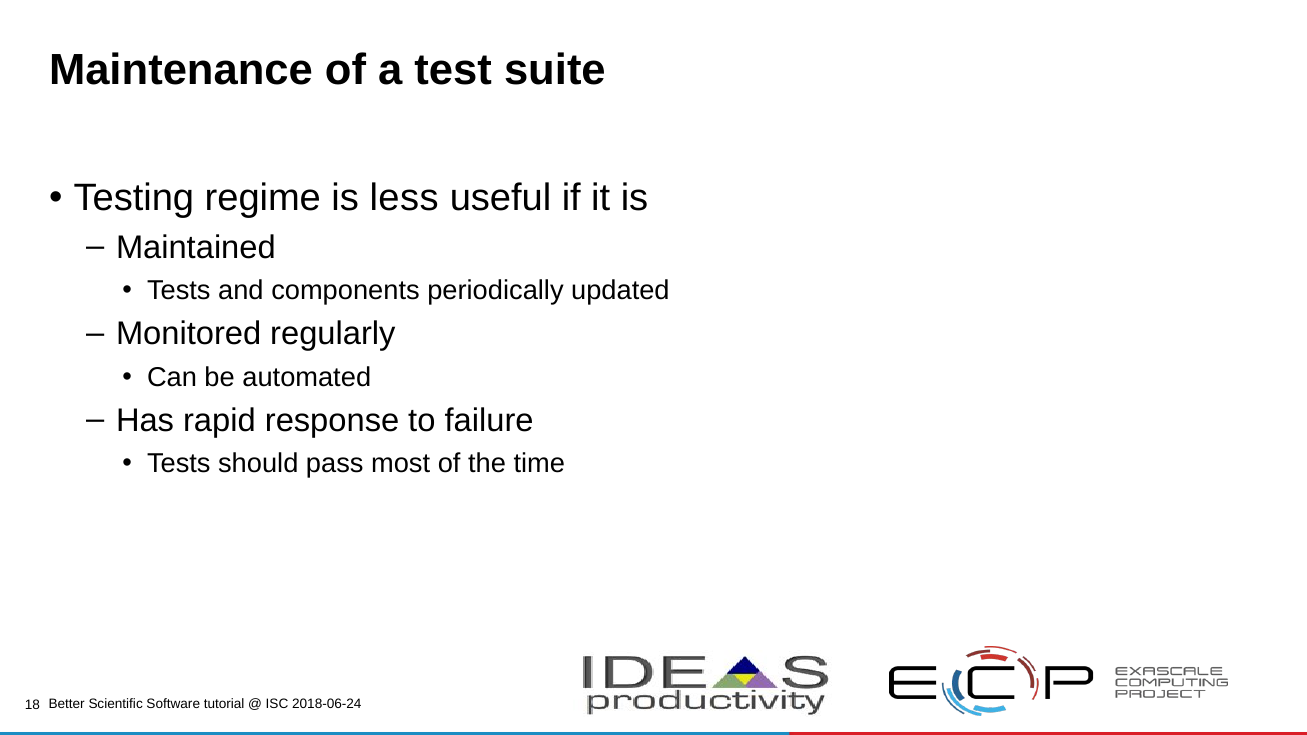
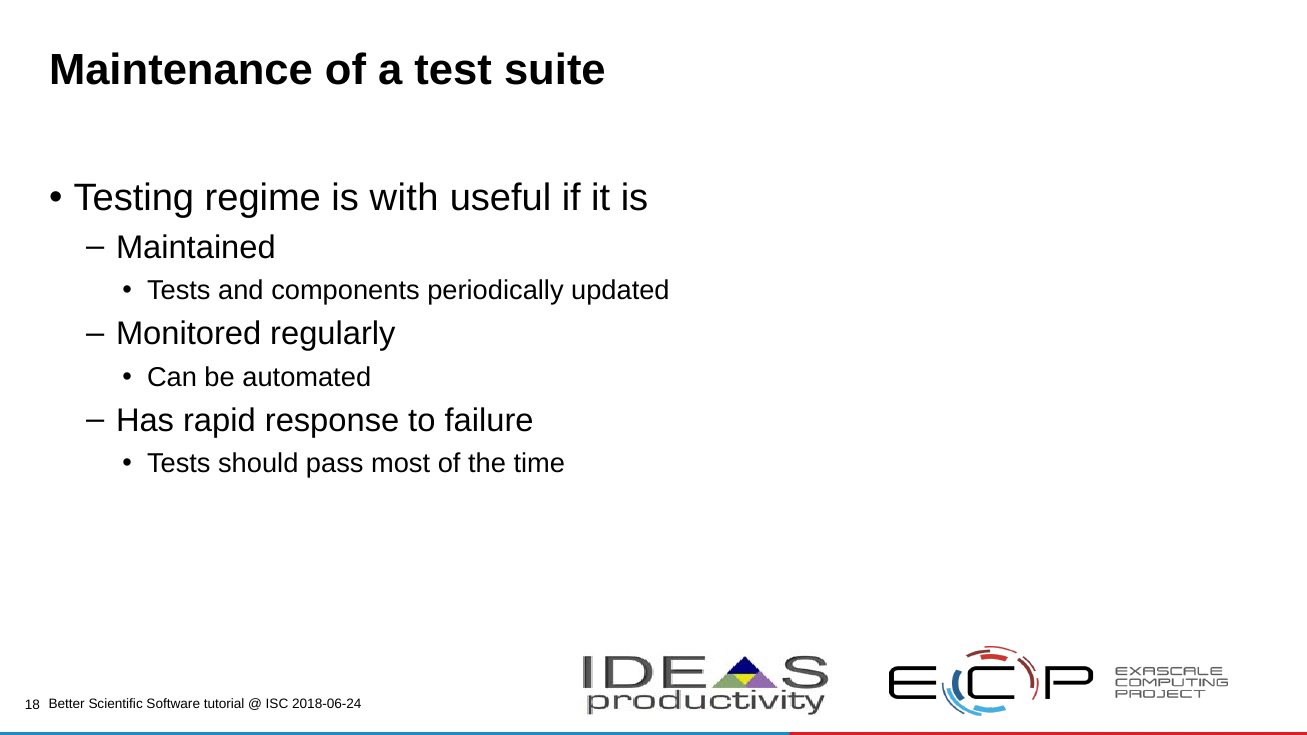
less: less -> with (404, 198)
